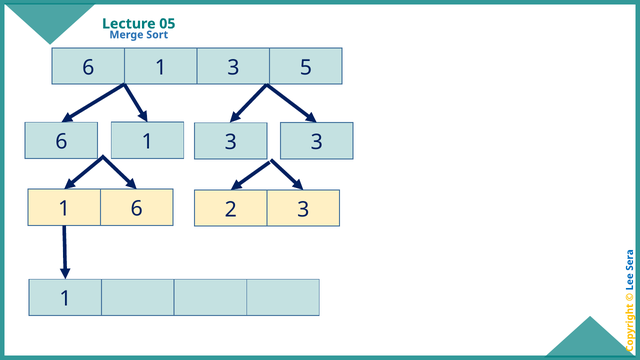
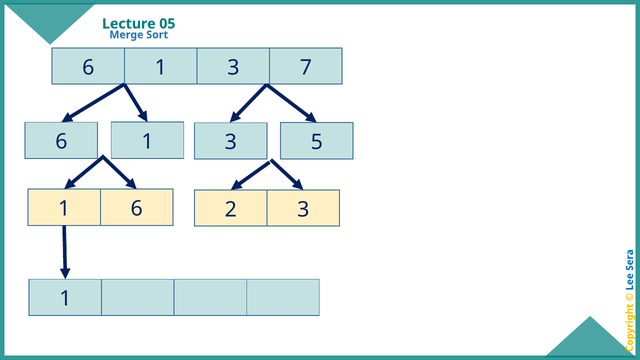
5: 5 -> 7 (306, 67)
3 3: 3 -> 5 (317, 142)
